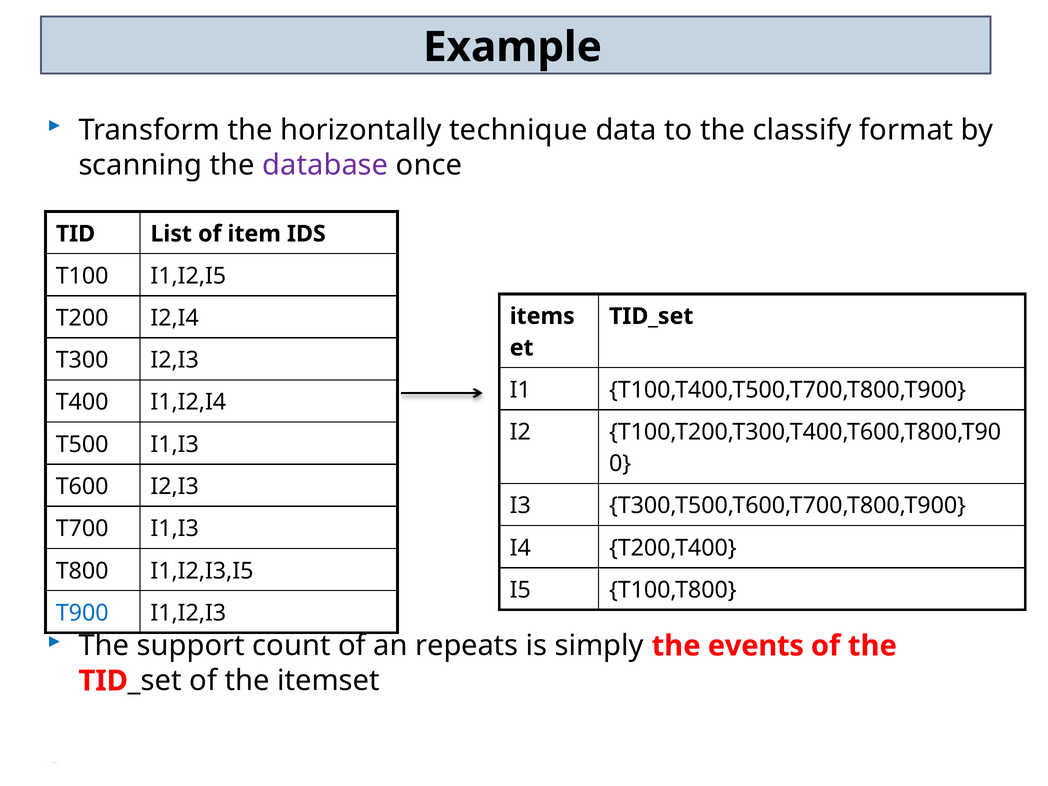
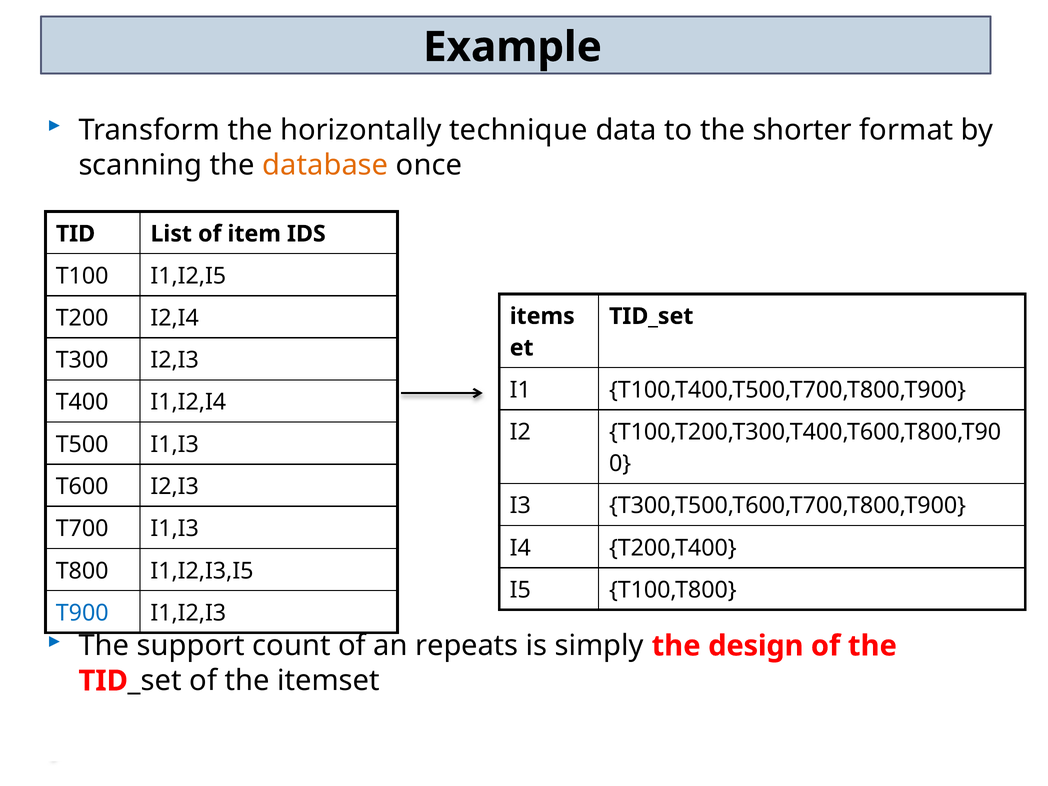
classify: classify -> shorter (802, 130)
database colour: purple -> orange (325, 165)
events: events -> design (756, 646)
